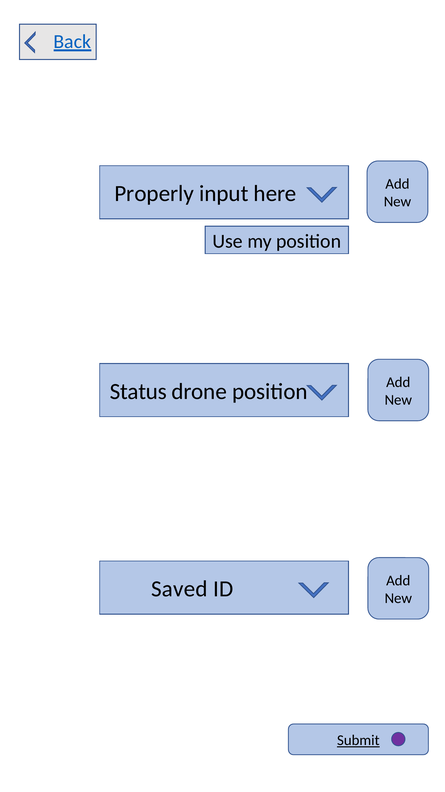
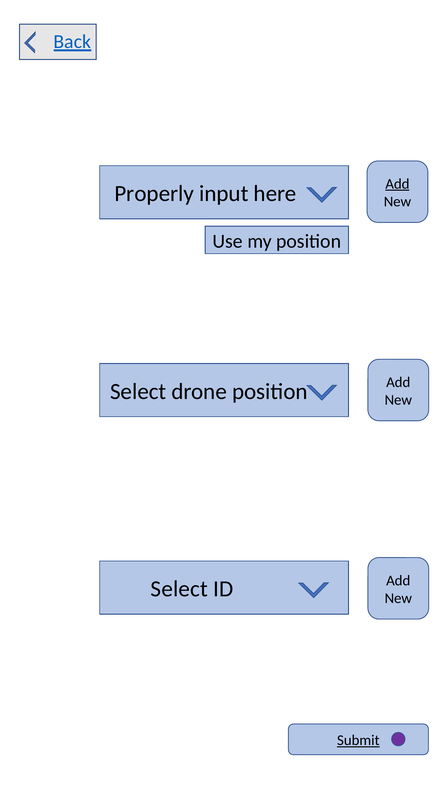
Add underline: none -> present (397, 184)
Status: Status -> Select (138, 391)
Saved: Saved -> Select (179, 588)
